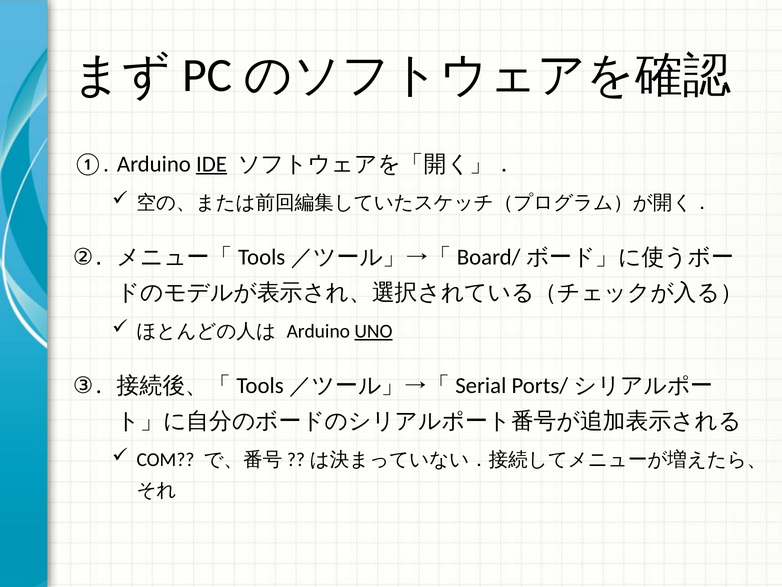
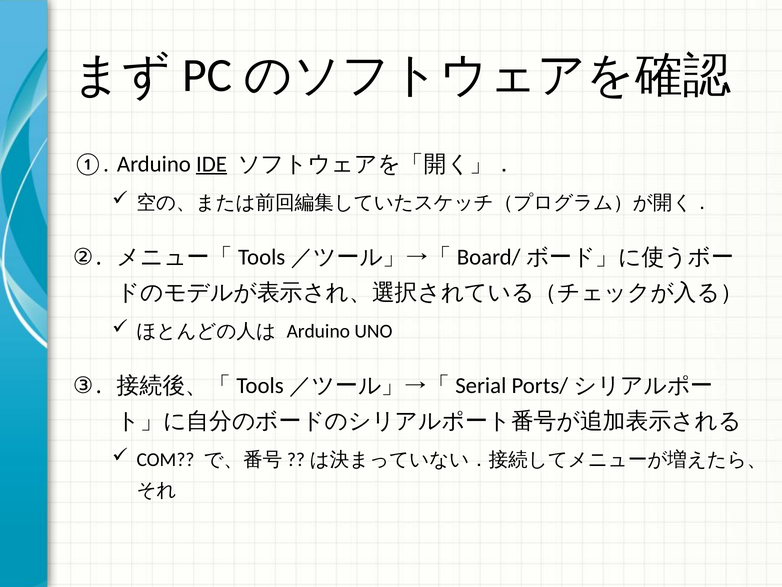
UNO underline: present -> none (373, 331)
